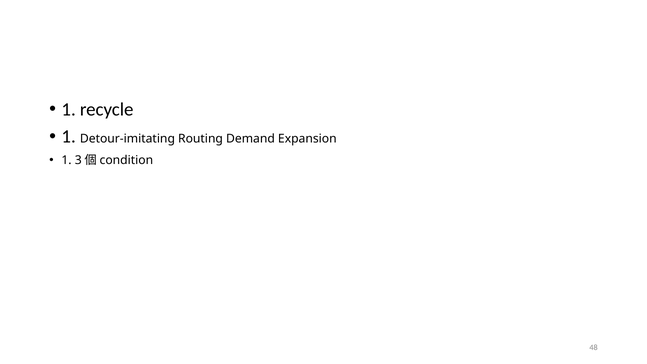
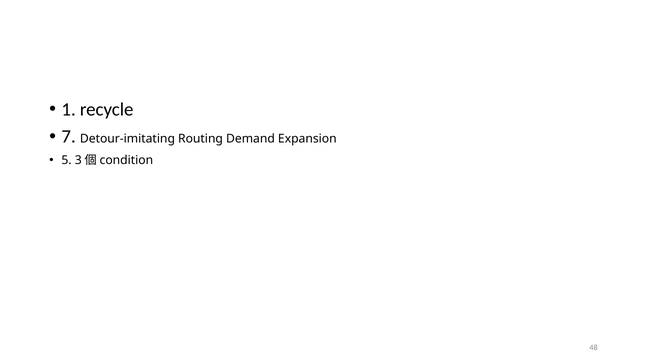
1: 1 -> 7 (69, 137)
1: 1 -> 5 (67, 160)
